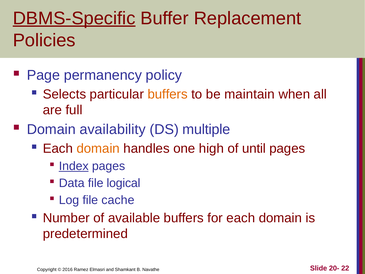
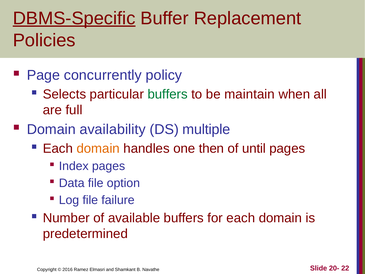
permanency: permanency -> concurrently (103, 75)
buffers colour: orange -> green (168, 94)
high: high -> then (211, 148)
Index underline: present -> none (74, 166)
logical: logical -> option (123, 183)
cache: cache -> failure (118, 200)
